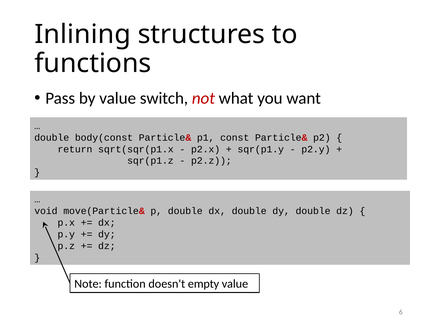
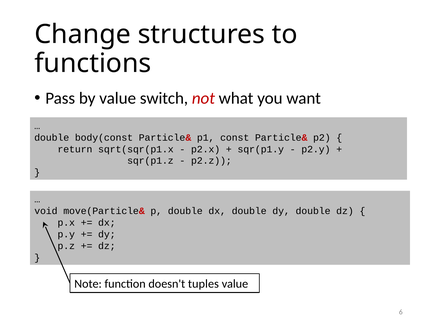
Inlining: Inlining -> Change (83, 35)
empty: empty -> tuples (203, 285)
